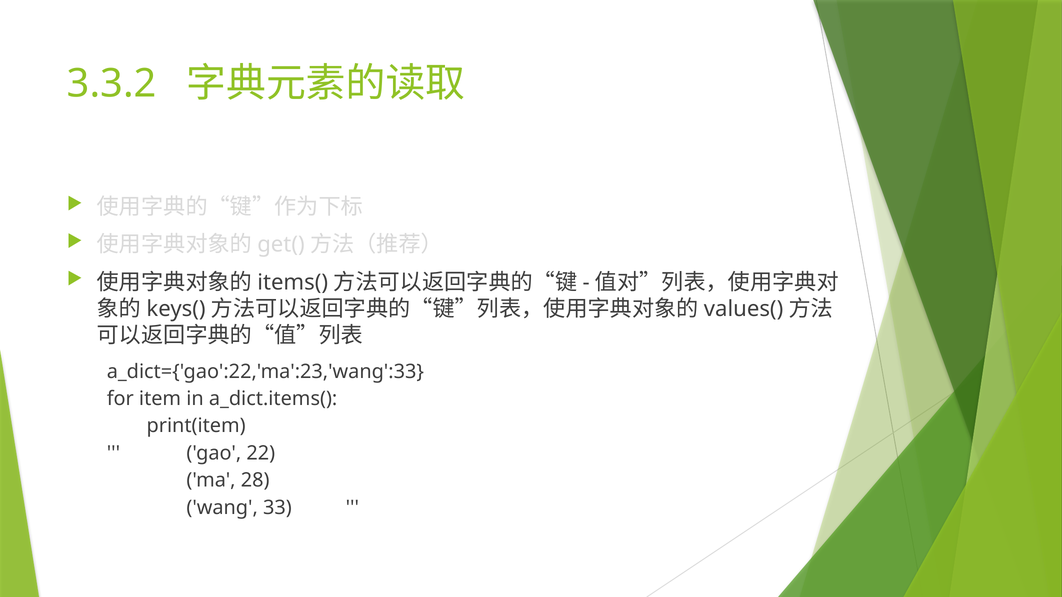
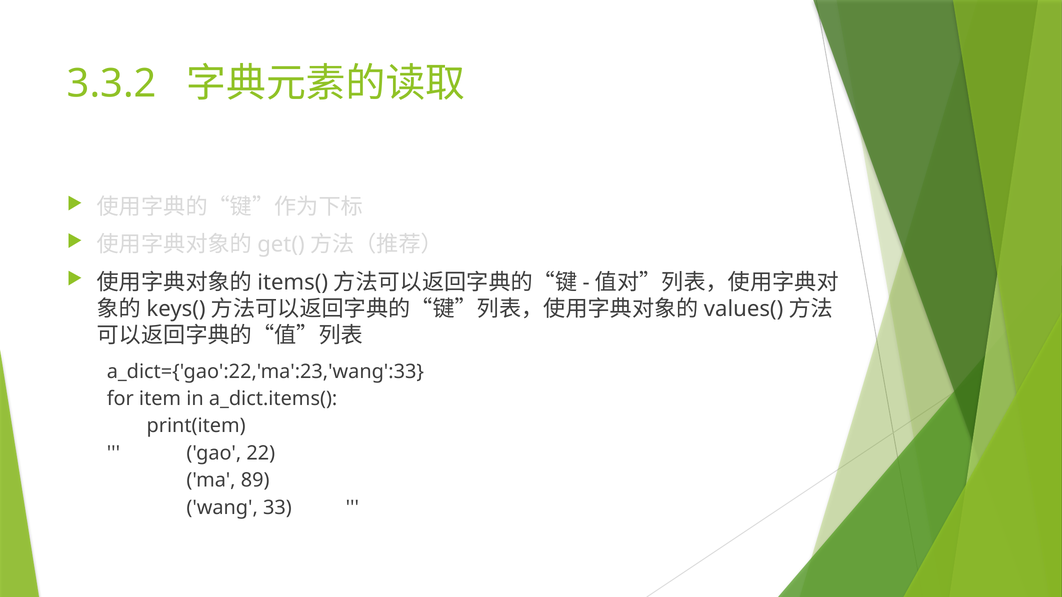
28: 28 -> 89 (255, 481)
